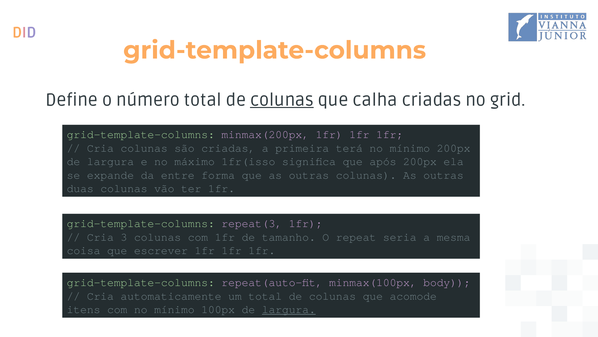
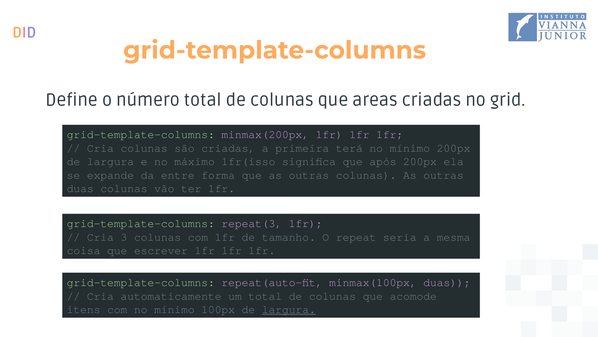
colunas underline: present -> none (282, 100)
calha: calha -> areas (375, 100)
minmax(100px body: body -> duas (447, 282)
